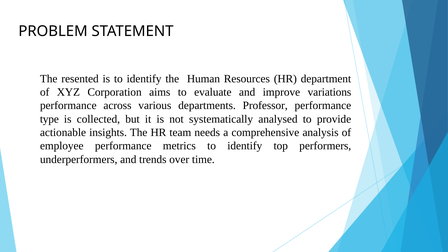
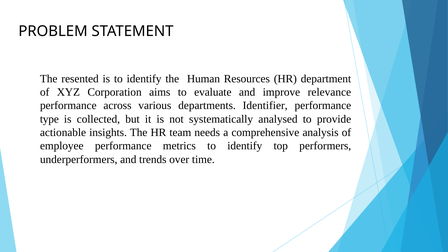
variations: variations -> relevance (329, 92)
Professor: Professor -> Identifier (265, 106)
